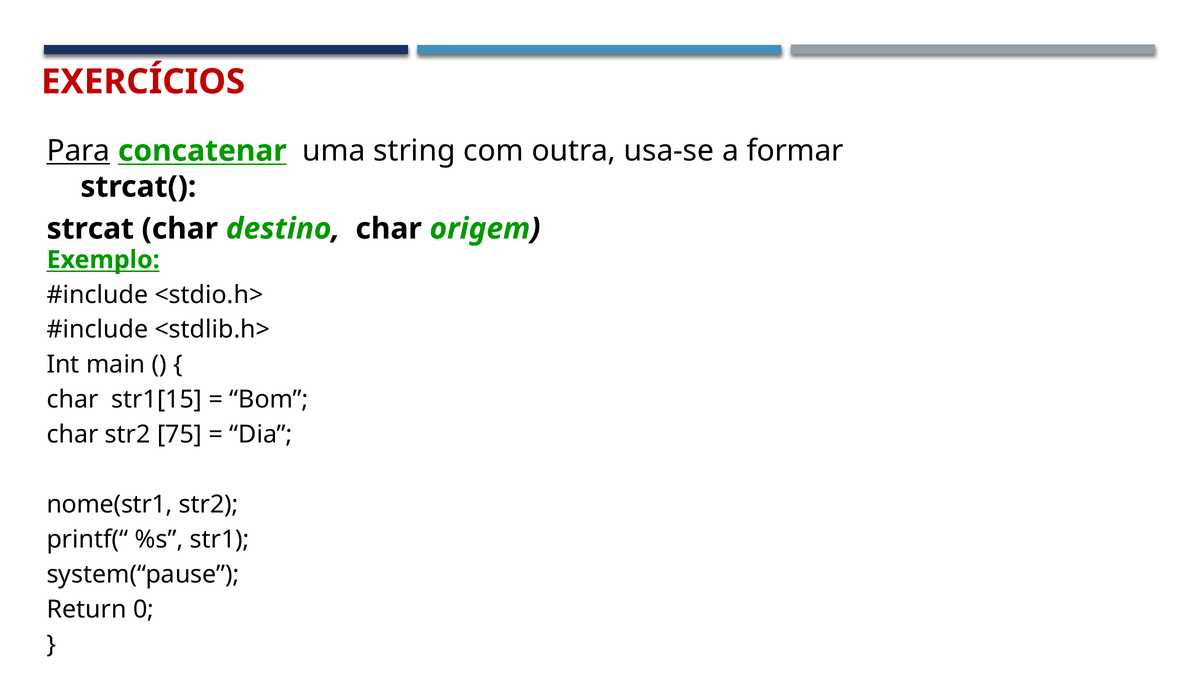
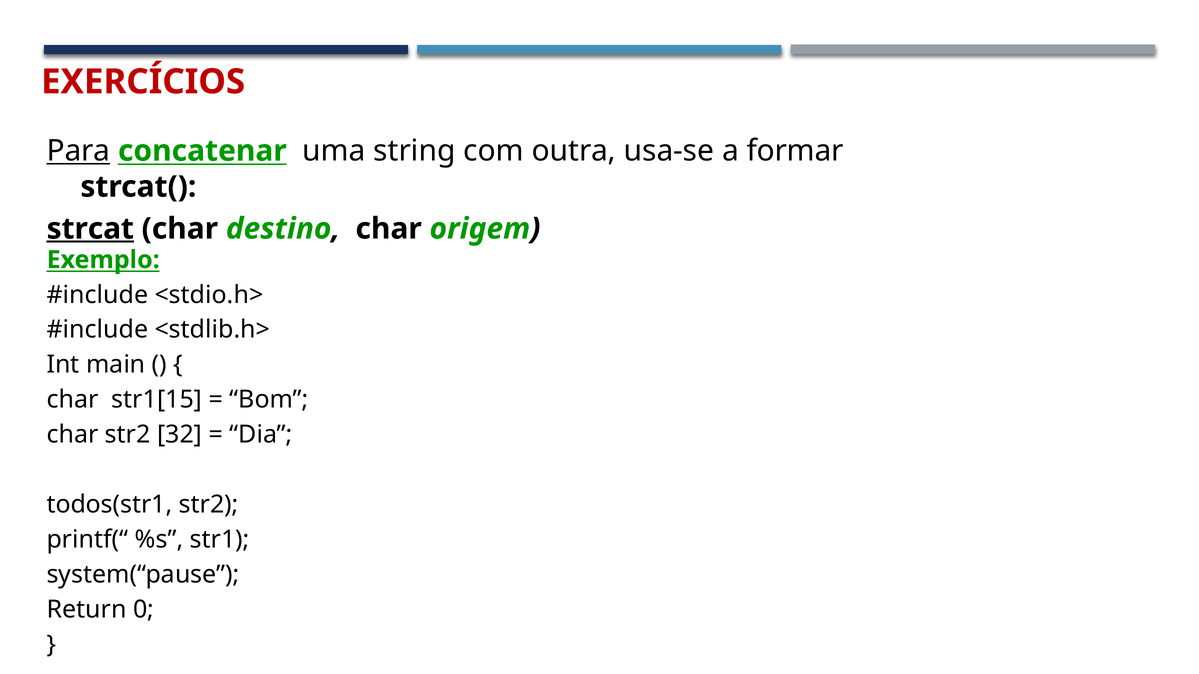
strcat underline: none -> present (90, 229)
75: 75 -> 32 (180, 435)
nome(str1: nome(str1 -> todos(str1 (109, 505)
